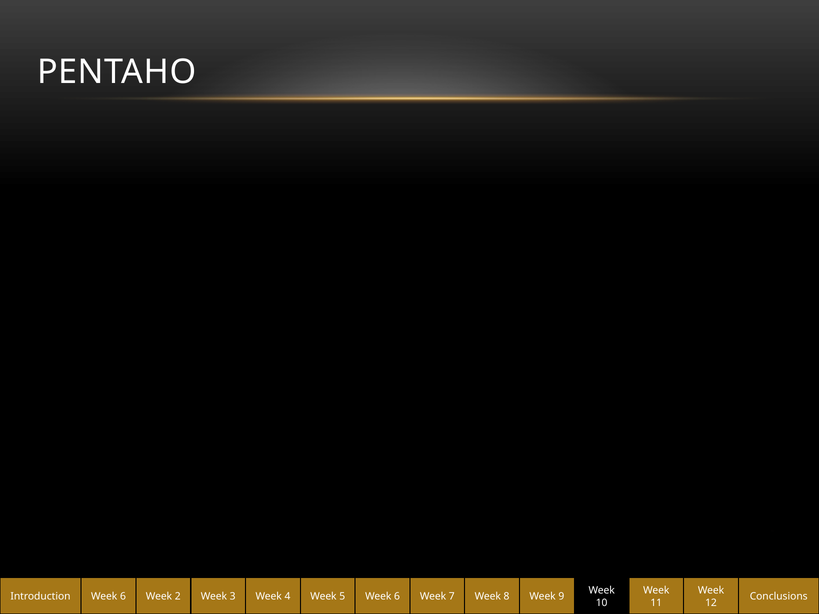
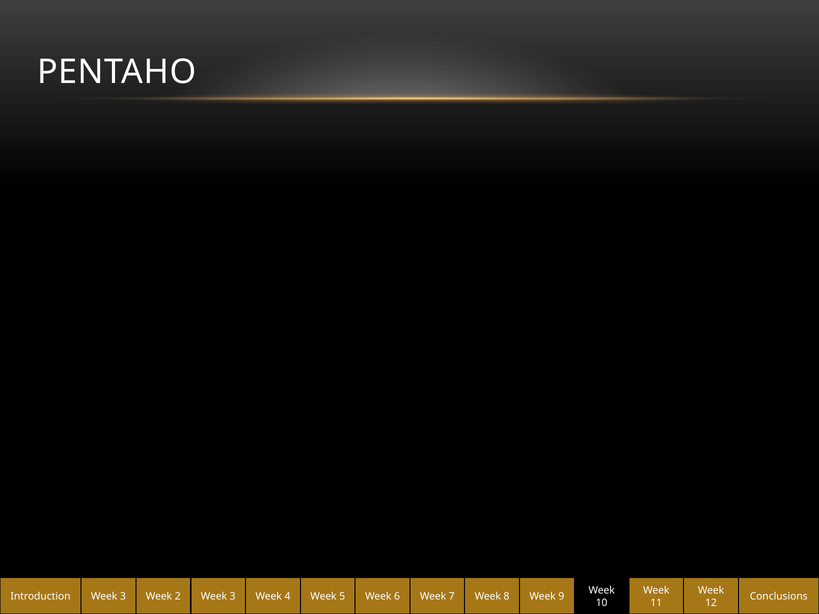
6: 6 -> 3 (123, 597)
